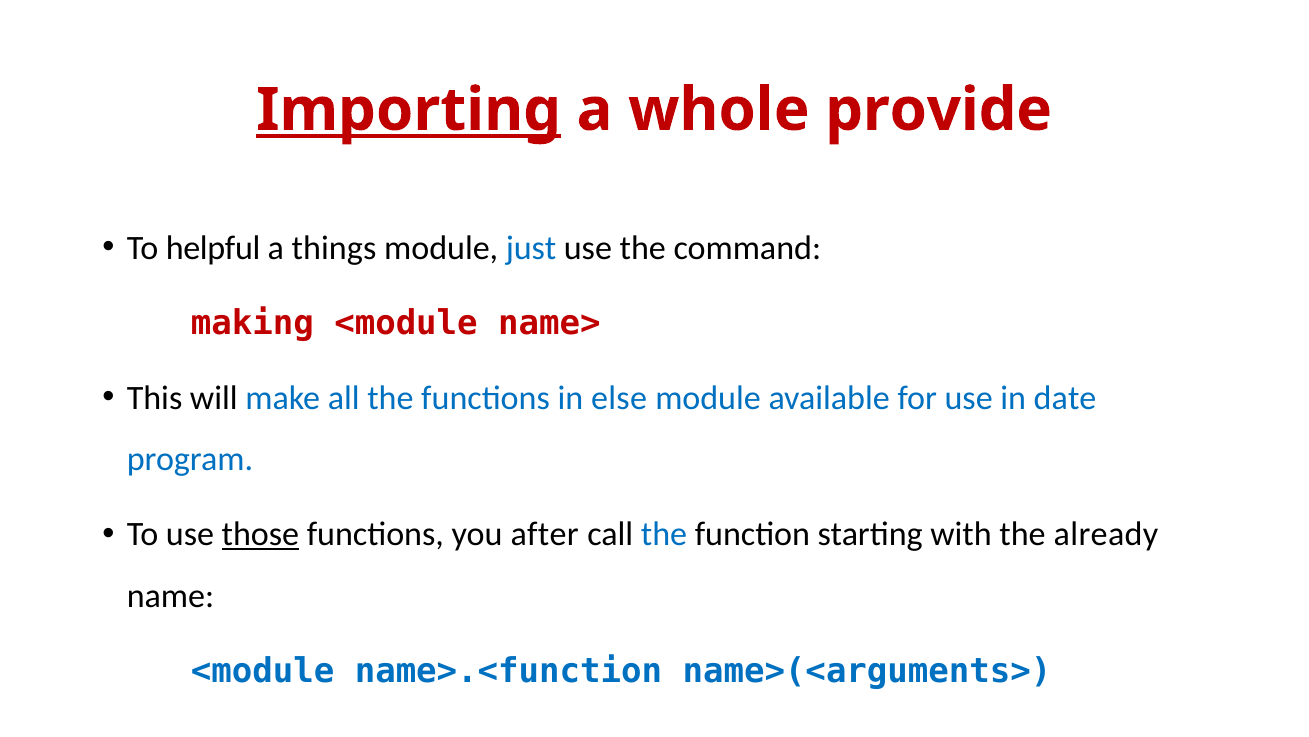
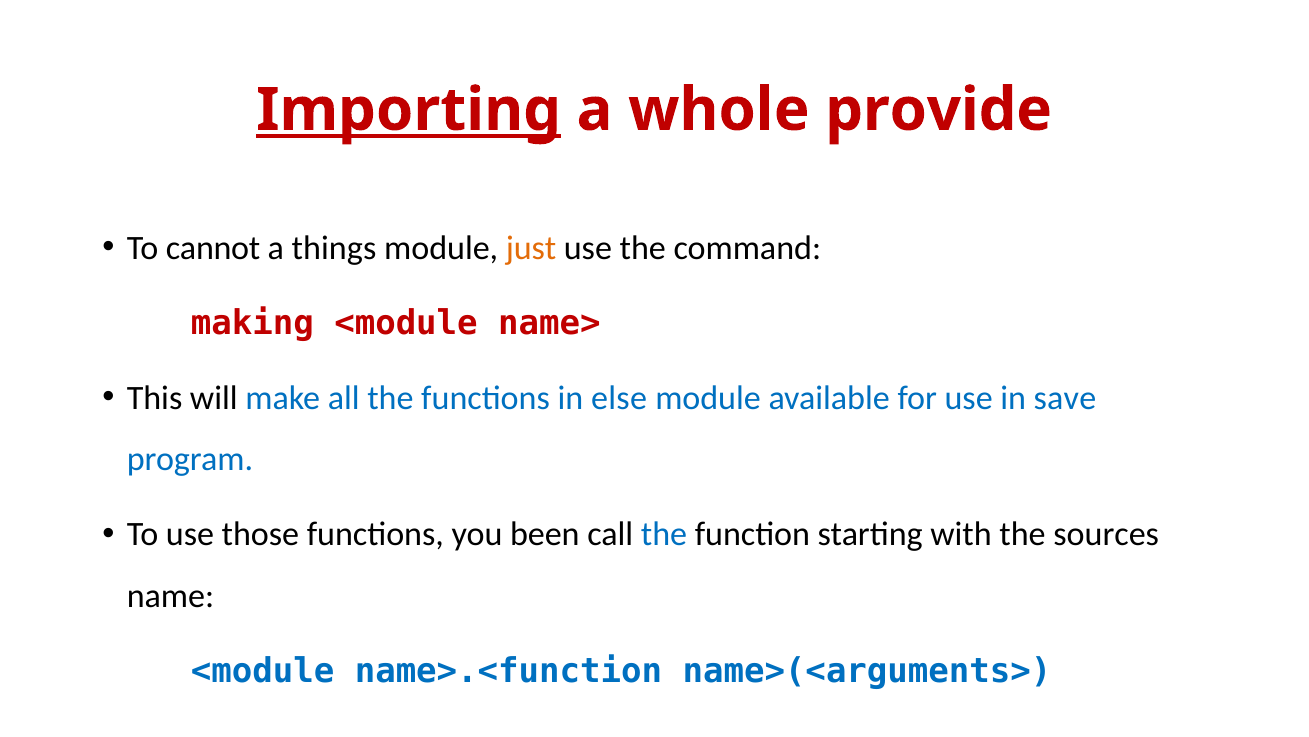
helpful: helpful -> cannot (213, 248)
just colour: blue -> orange (531, 248)
date: date -> save (1065, 398)
those underline: present -> none (260, 534)
after: after -> been (545, 534)
already: already -> sources (1106, 534)
